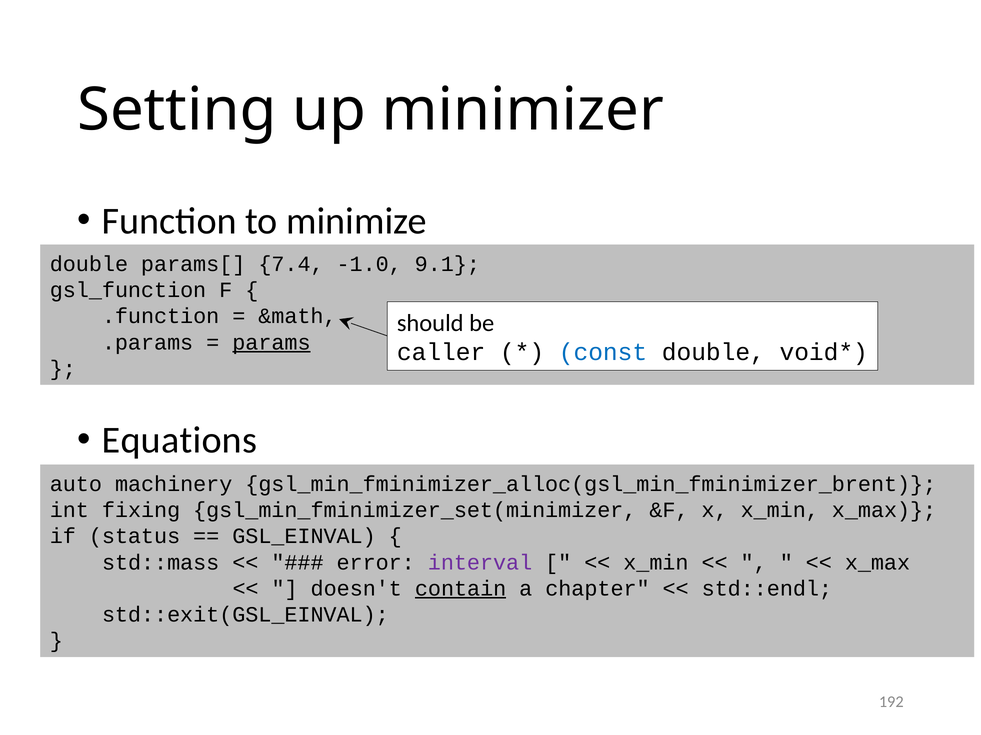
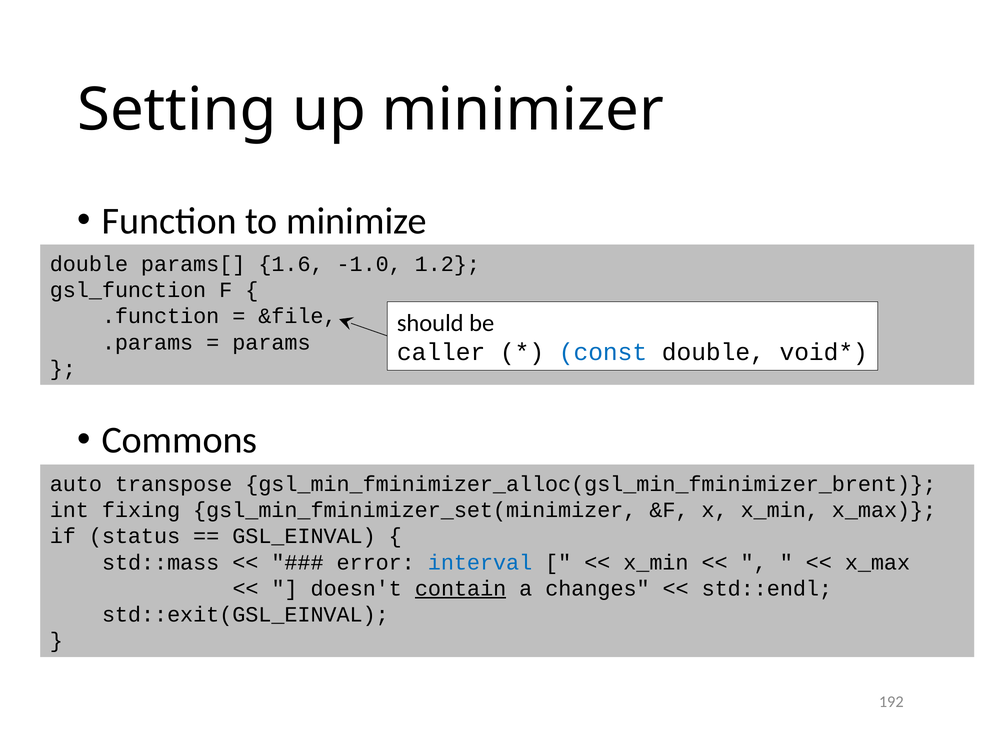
7.4: 7.4 -> 1.6 (291, 264)
9.1: 9.1 -> 1.2 (447, 264)
&math: &math -> &file (297, 317)
params underline: present -> none (271, 343)
Equations: Equations -> Commons (180, 441)
machinery: machinery -> transpose (174, 485)
interval colour: purple -> blue (480, 563)
chapter: chapter -> changes (597, 589)
